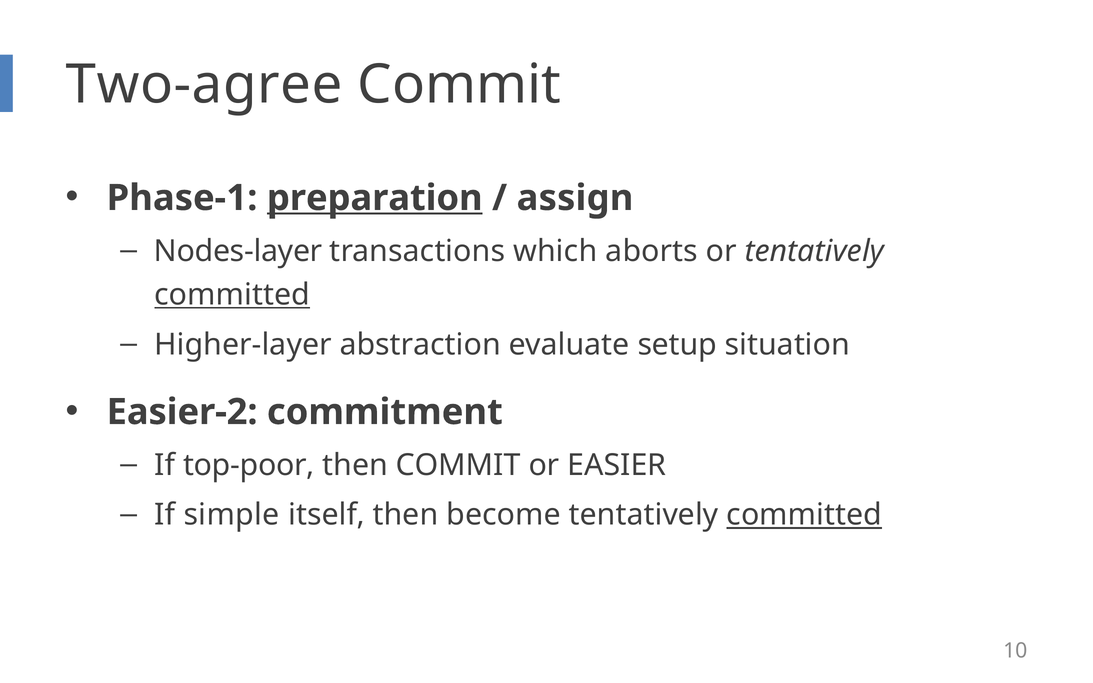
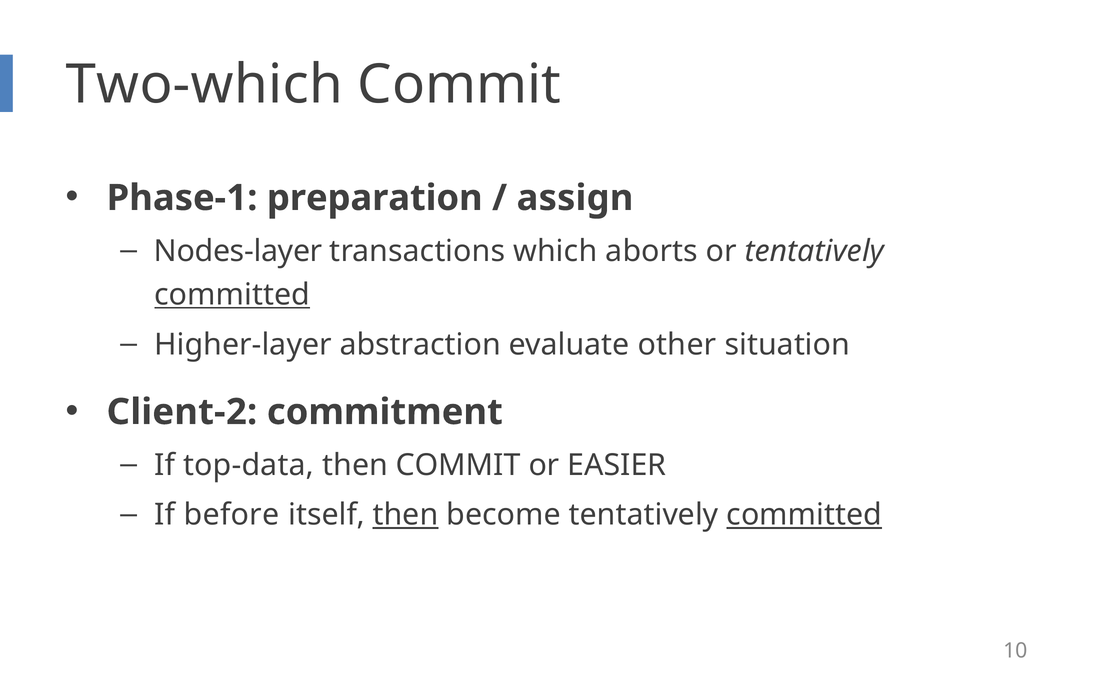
Two-agree: Two-agree -> Two-which (204, 85)
preparation underline: present -> none (375, 198)
setup: setup -> other (677, 345)
Easier-2: Easier-2 -> Client-2 (182, 412)
top-poor: top-poor -> top-data (249, 465)
simple: simple -> before (232, 515)
then underline: none -> present (406, 515)
